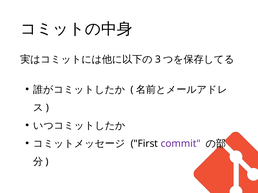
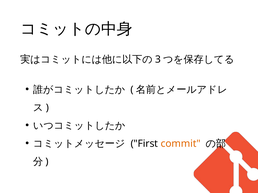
commit colour: purple -> orange (181, 144)
